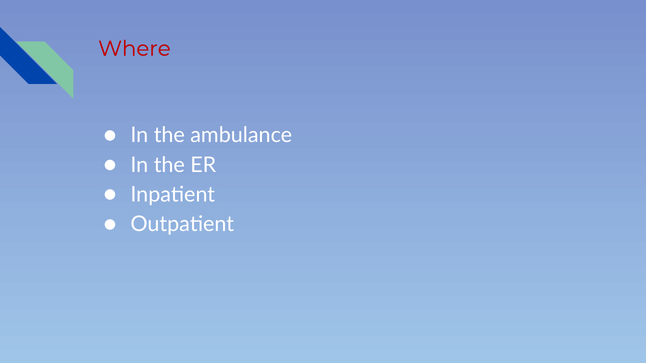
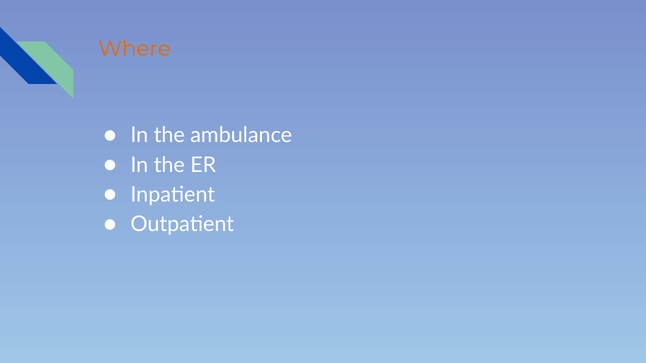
Where colour: red -> orange (134, 49)
